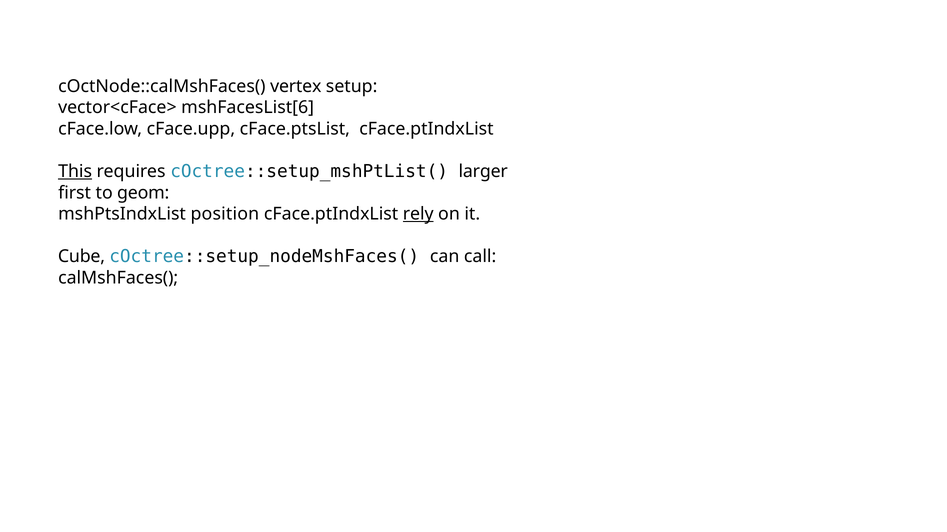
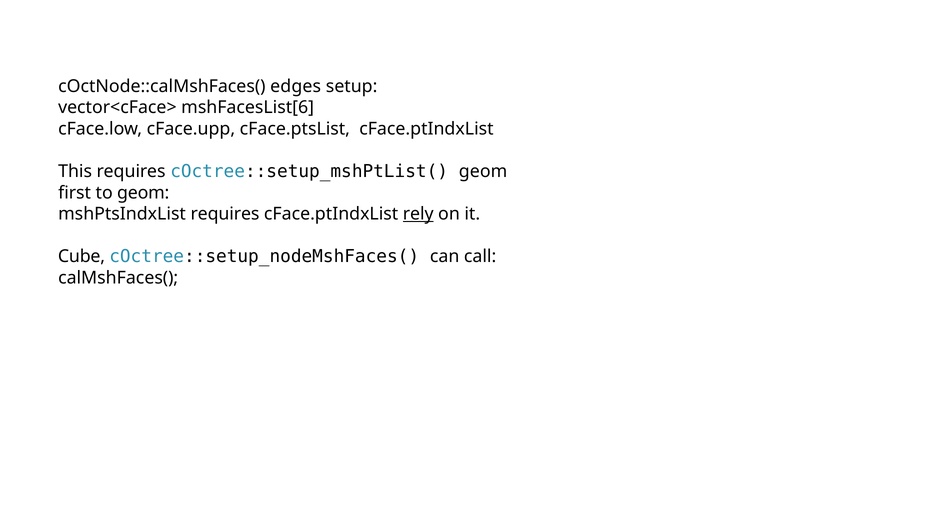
vertex: vertex -> edges (296, 86)
This underline: present -> none (75, 172)
cOctree::setup_mshPtList( larger: larger -> geom (483, 172)
mshPtsIndxList position: position -> requires (225, 214)
